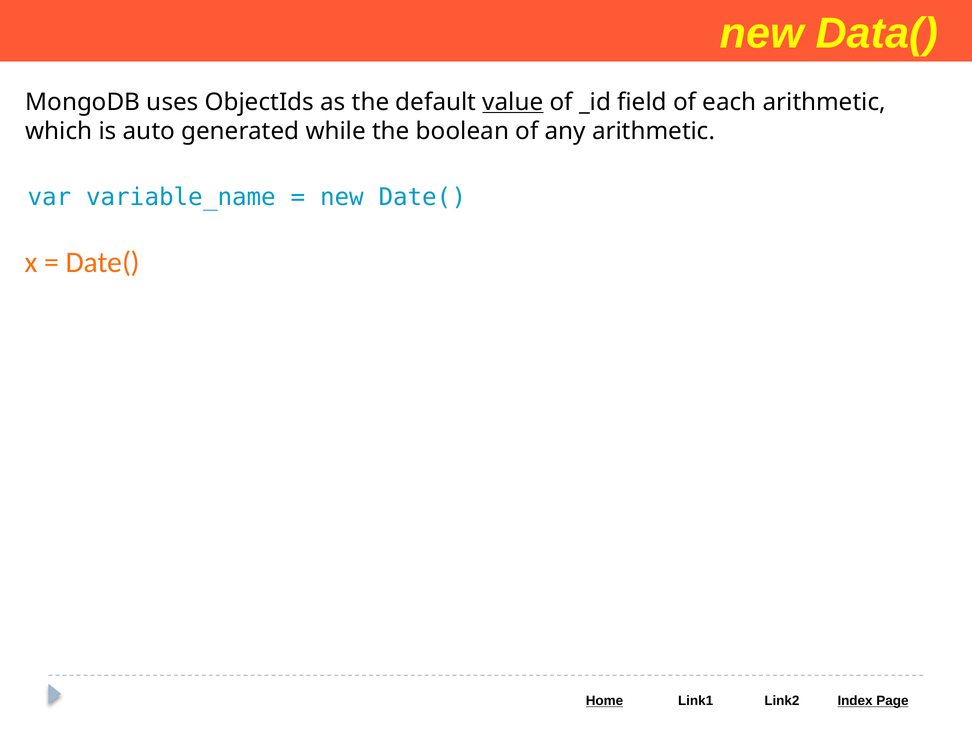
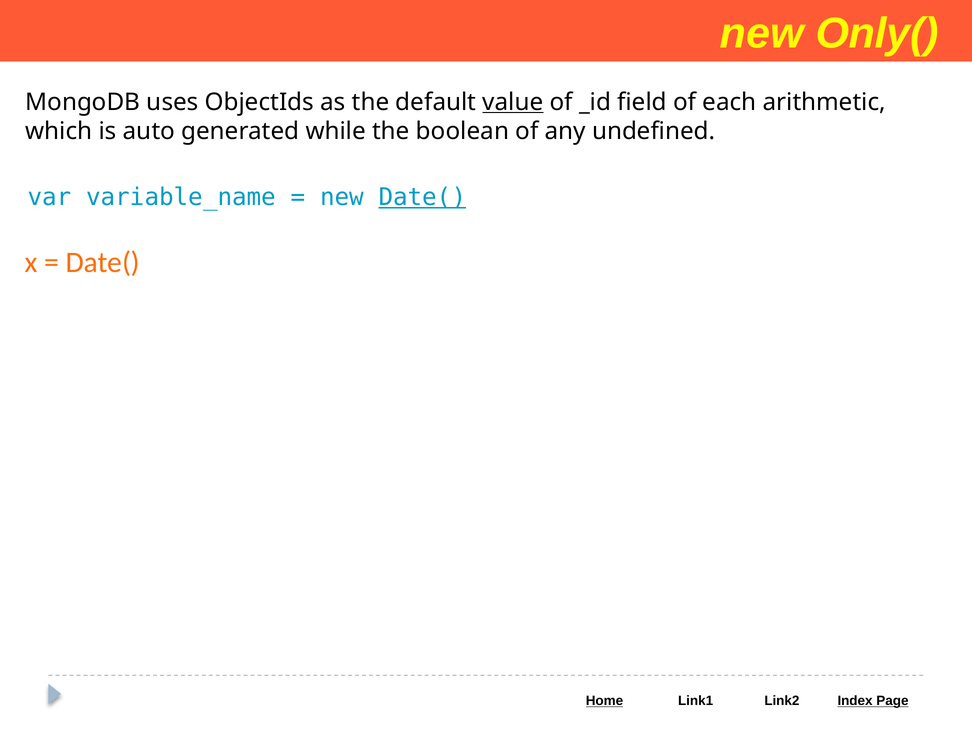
Data(: Data( -> Only( (877, 34)
any arithmetic: arithmetic -> undefined (654, 131)
Date( underline: none -> present (422, 197)
